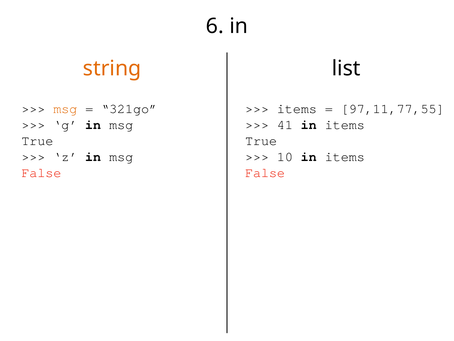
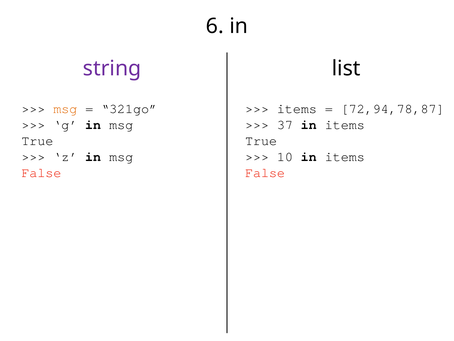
string colour: orange -> purple (112, 68)
97,11,77,55: 97,11,77,55 -> 72,94,78,87 (393, 109)
41: 41 -> 37 (285, 125)
